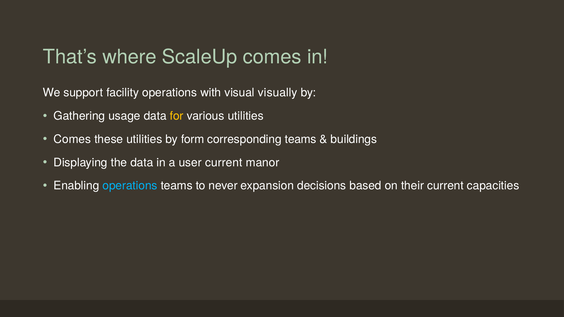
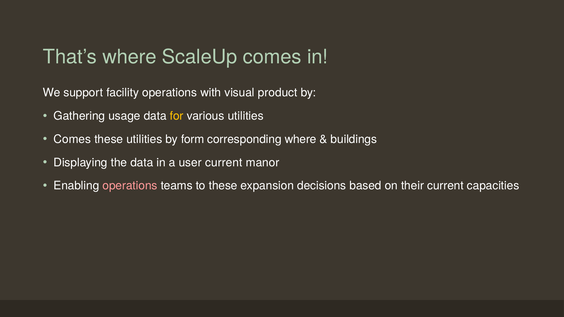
visually: visually -> product (278, 93)
corresponding teams: teams -> where (301, 139)
operations colour: light blue -> pink (130, 186)
to never: never -> these (223, 186)
